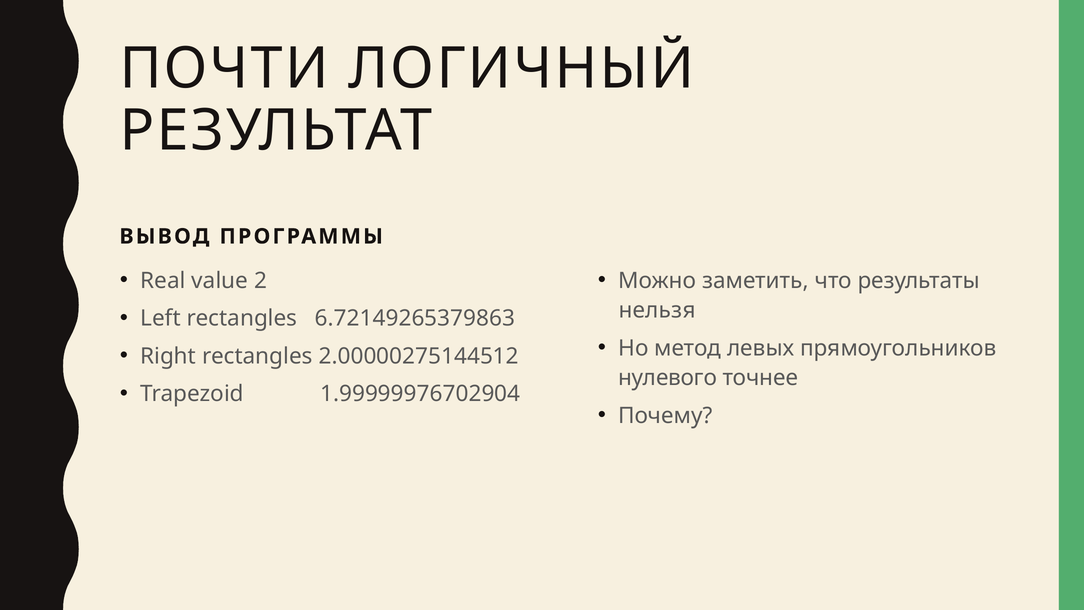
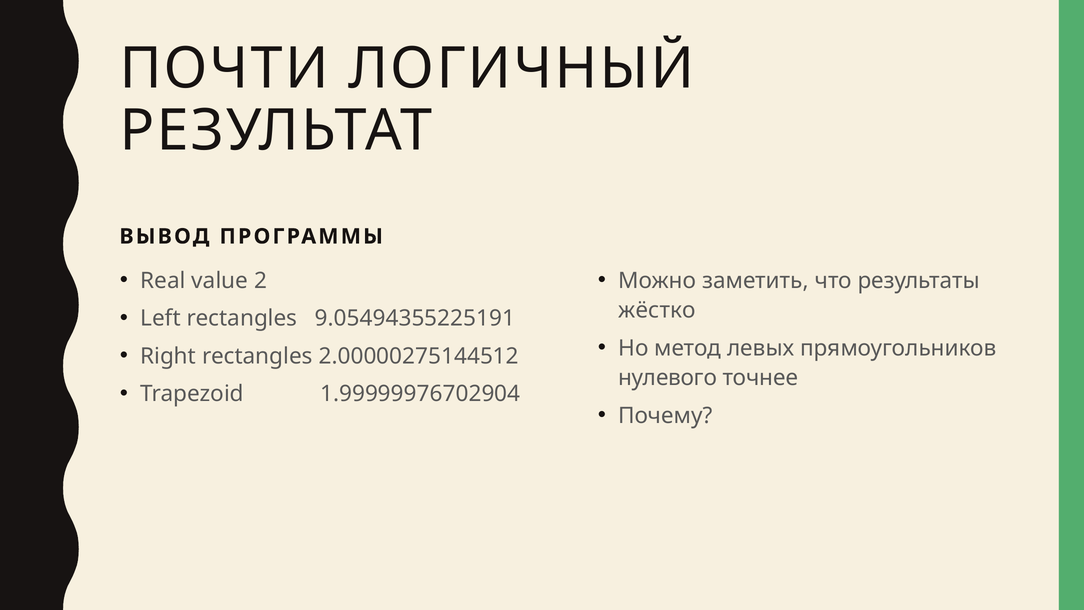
нельзя: нельзя -> жёстко (657, 310)
6.72149265379863: 6.72149265379863 -> 9.05494355225191 (415, 318)
